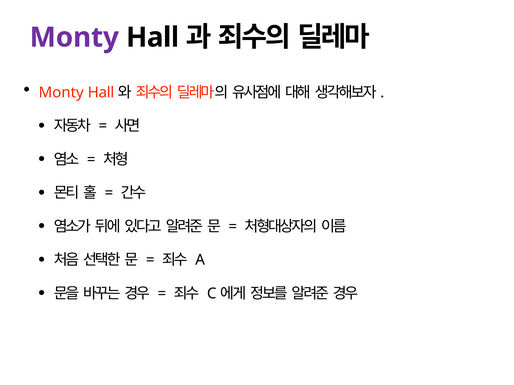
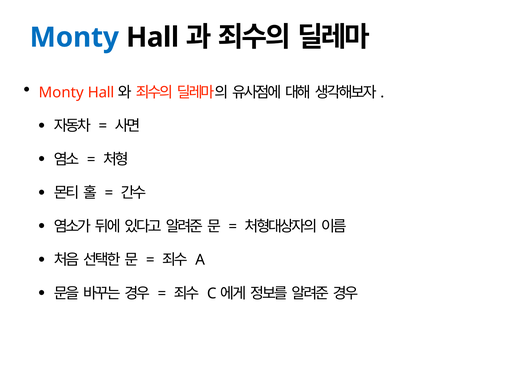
Monty colour: purple -> blue (74, 37)
